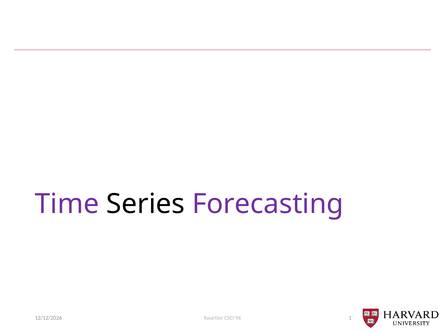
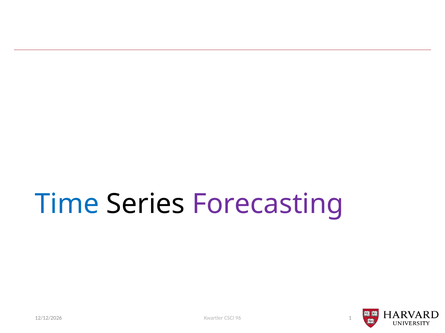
Time colour: purple -> blue (67, 205)
